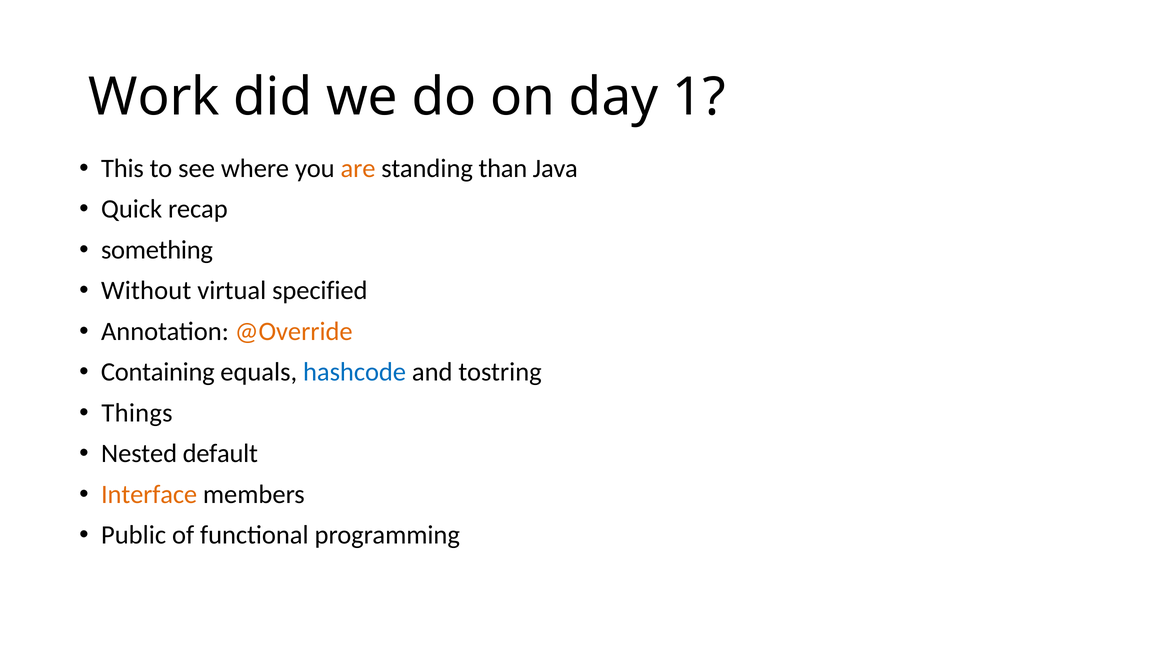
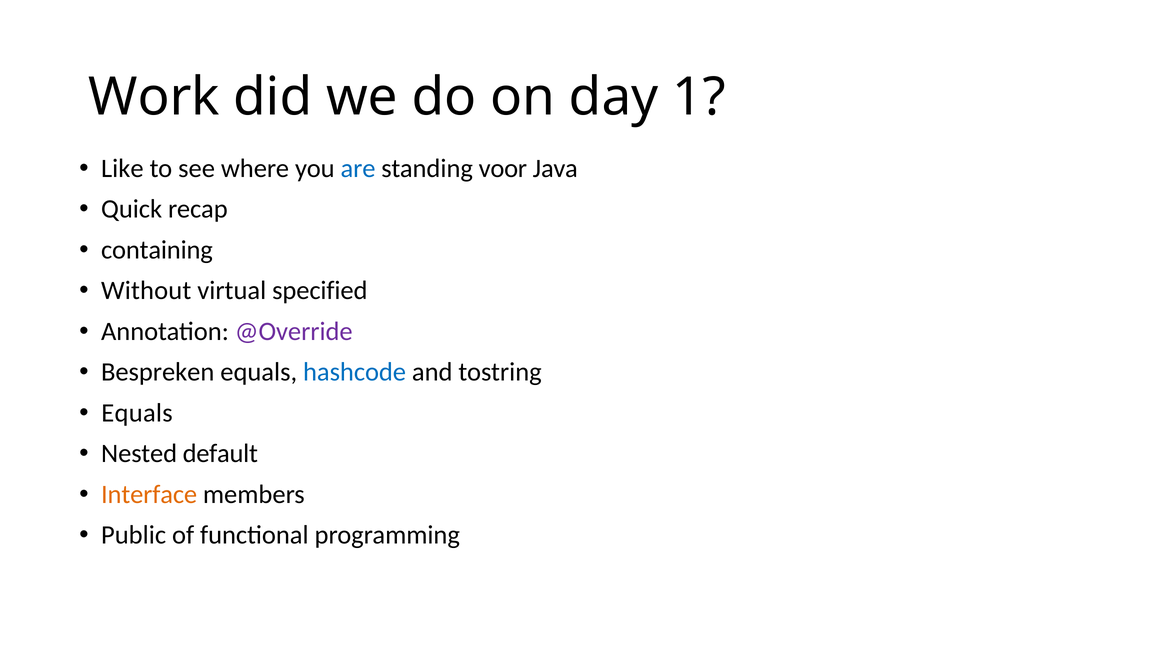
This: This -> Like (122, 168)
are colour: orange -> blue (358, 168)
than: than -> voor (503, 168)
something: something -> containing (157, 250)
@Override colour: orange -> purple (294, 331)
Containing: Containing -> Bespreken (158, 372)
Things: Things -> Equals (137, 413)
